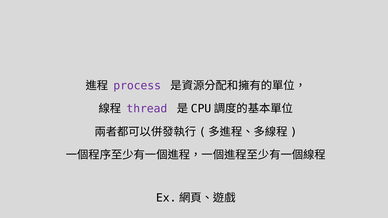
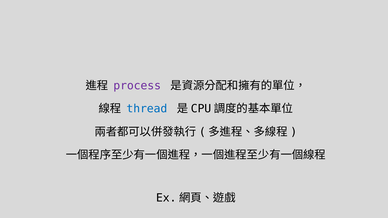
thread colour: purple -> blue (147, 109)
